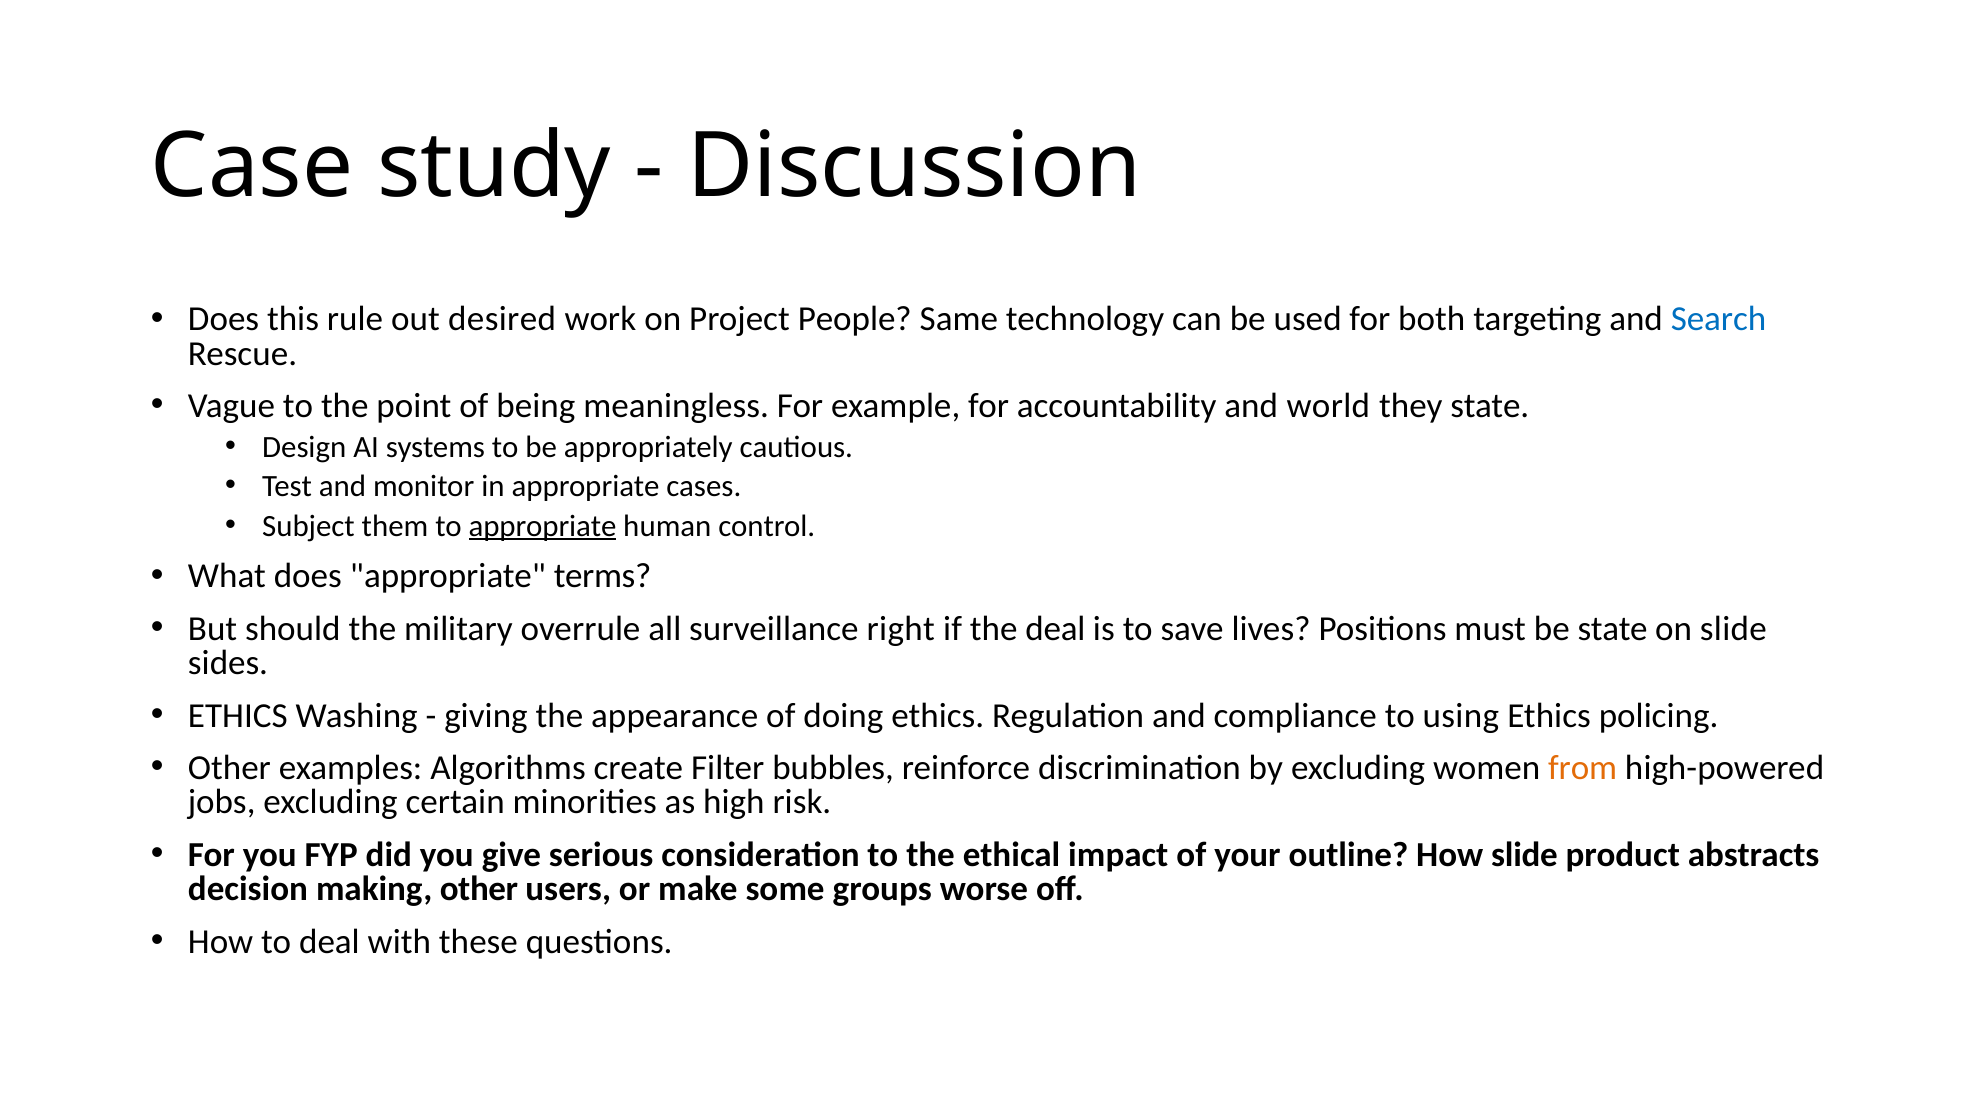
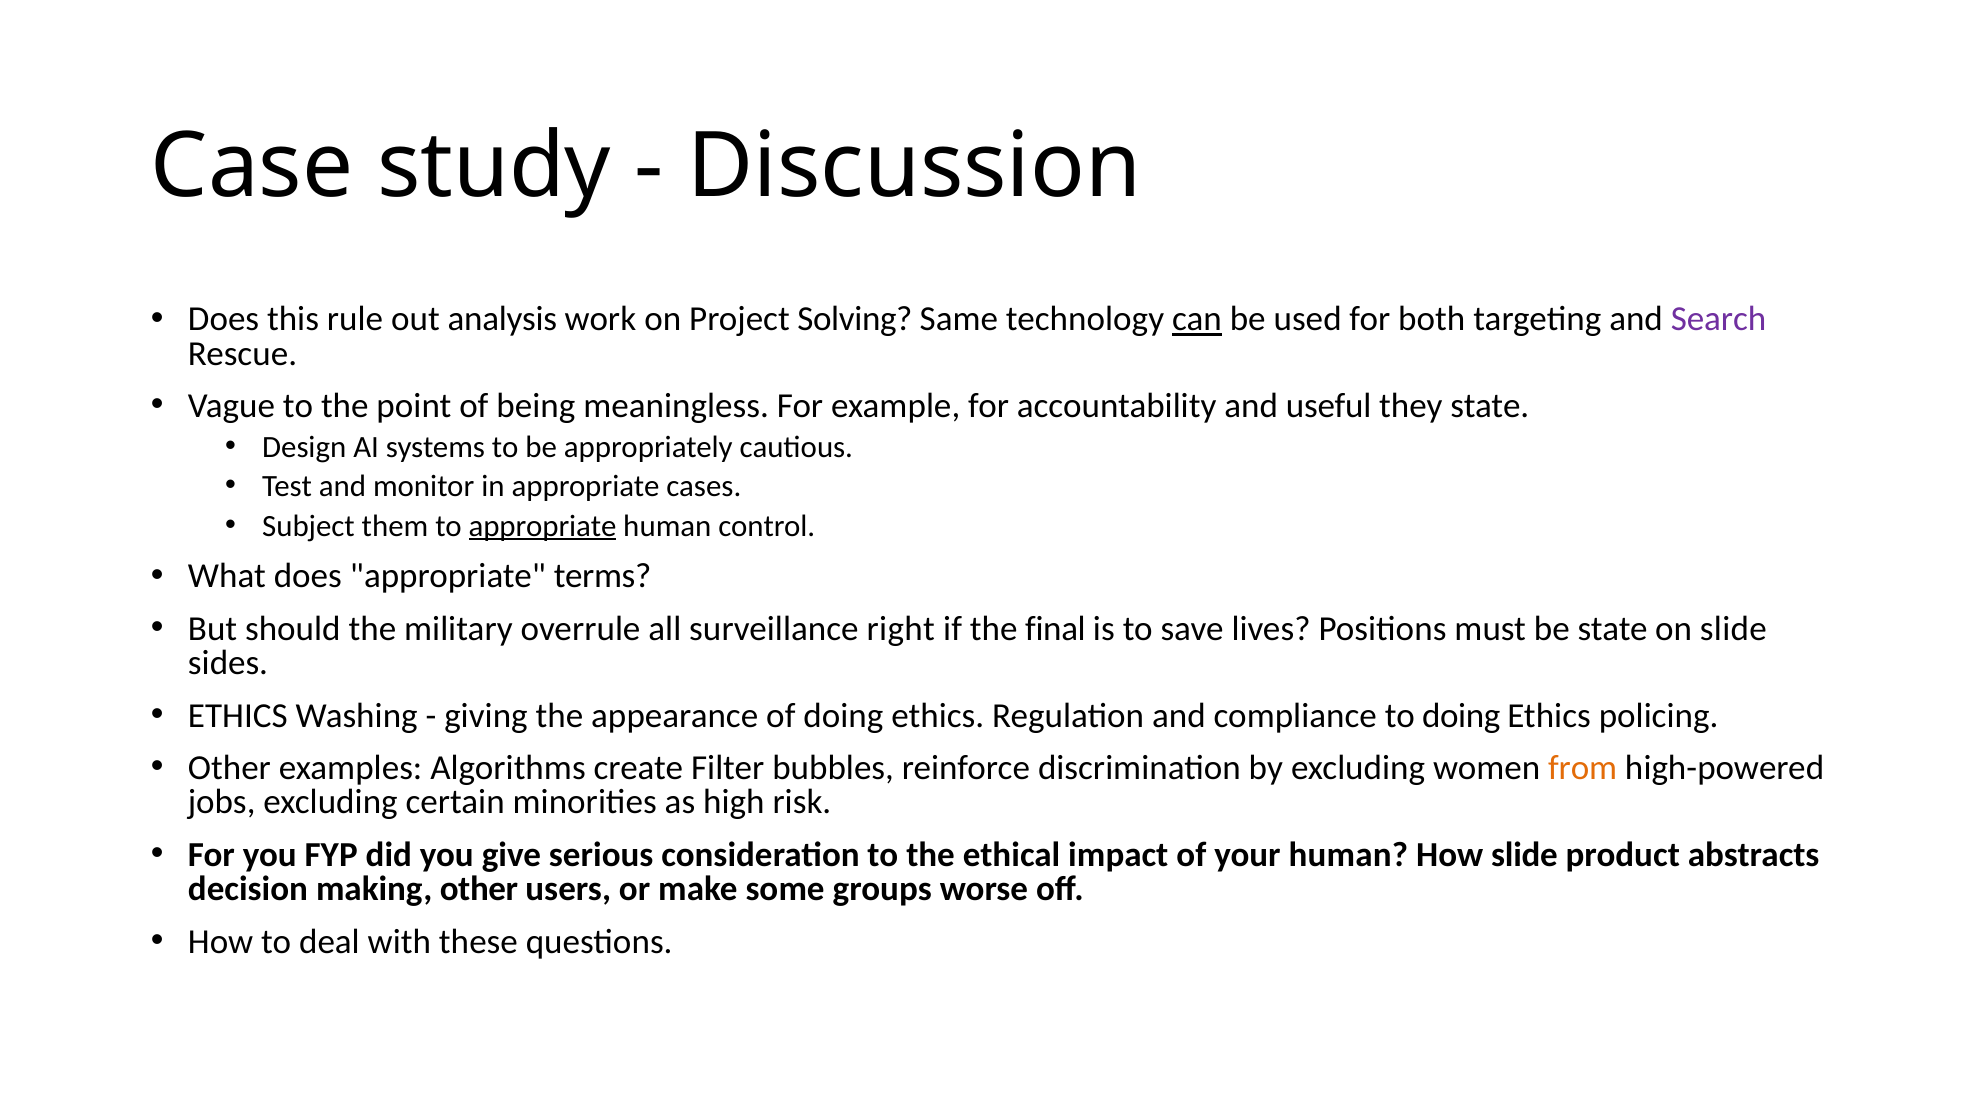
desired: desired -> analysis (502, 319)
People: People -> Solving (855, 319)
can underline: none -> present (1197, 319)
Search colour: blue -> purple (1719, 319)
world: world -> useful (1329, 406)
the deal: deal -> final (1055, 629)
to using: using -> doing (1461, 716)
your outline: outline -> human (1348, 855)
